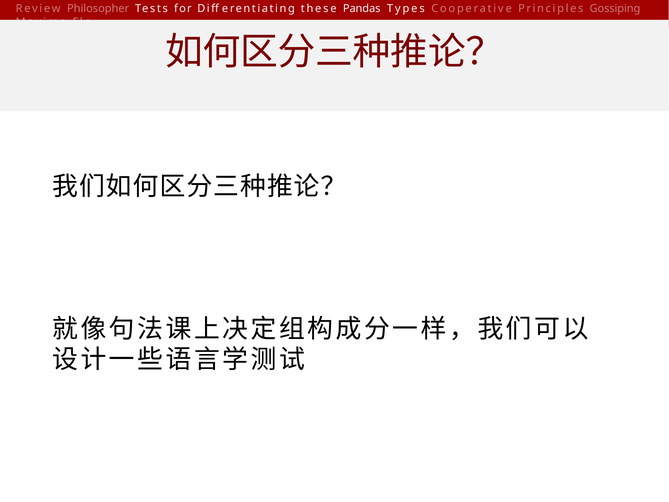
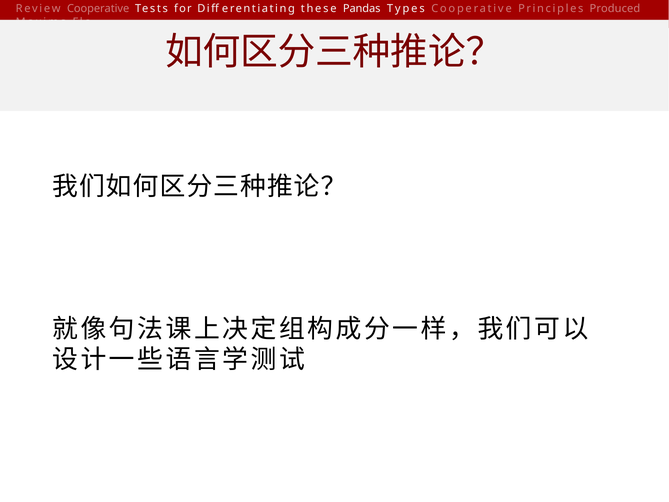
Review Philosopher: Philosopher -> Cooperative (98, 9)
Gossiping: Gossiping -> Produced (615, 9)
